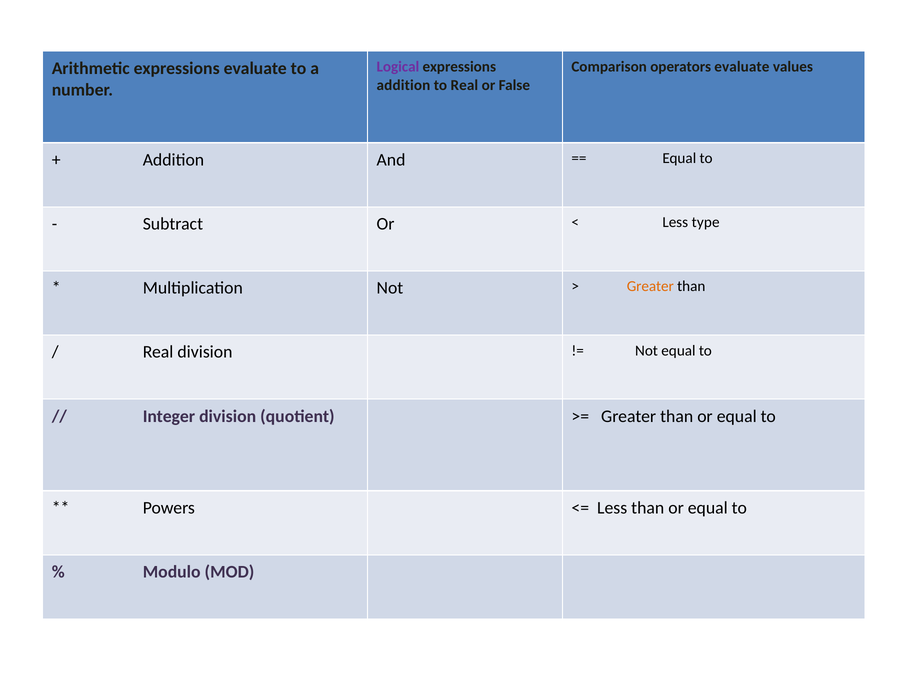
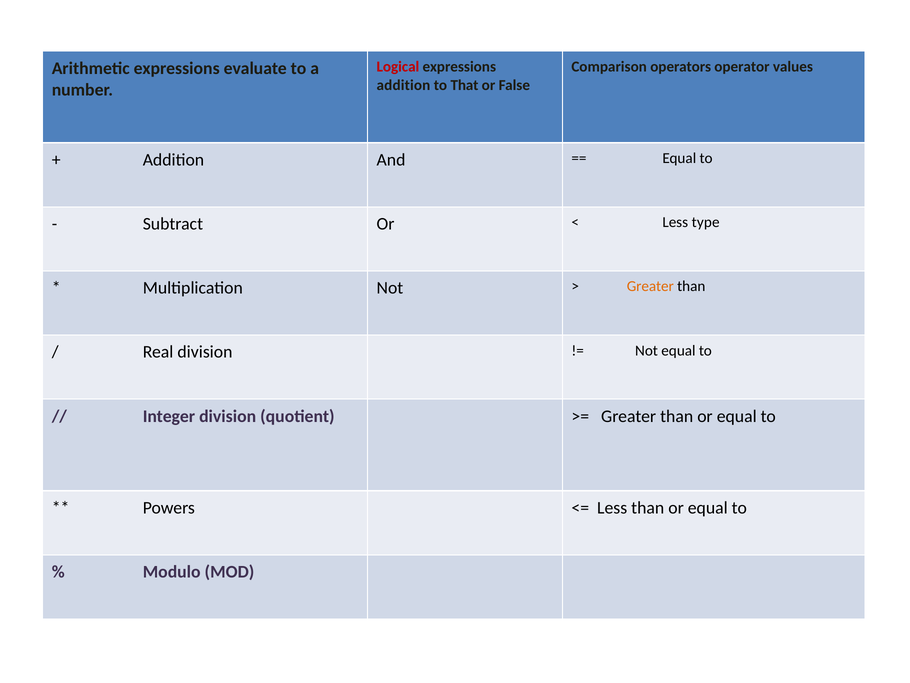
Logical colour: purple -> red (398, 67)
operators evaluate: evaluate -> operator (742, 67)
to Real: Real -> That (464, 85)
